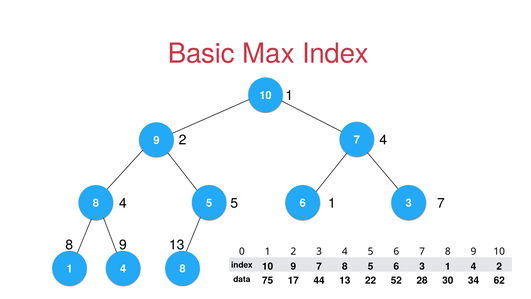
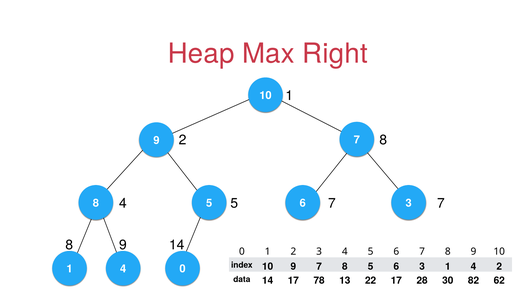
Basic: Basic -> Heap (201, 54)
Max Index: Index -> Right (335, 54)
2 4: 4 -> 8 (383, 140)
5 1: 1 -> 7 (332, 203)
9 13: 13 -> 14 (177, 245)
1 8: 8 -> 0 (183, 269)
data 75: 75 -> 14 (268, 280)
44: 44 -> 78 (319, 280)
22 52: 52 -> 17 (396, 280)
34: 34 -> 82 (474, 280)
